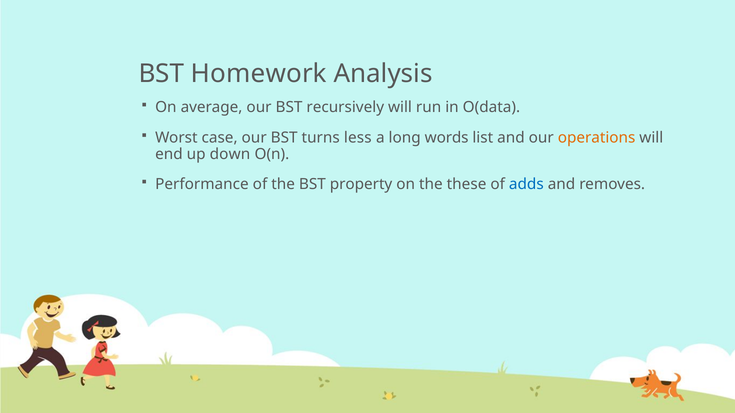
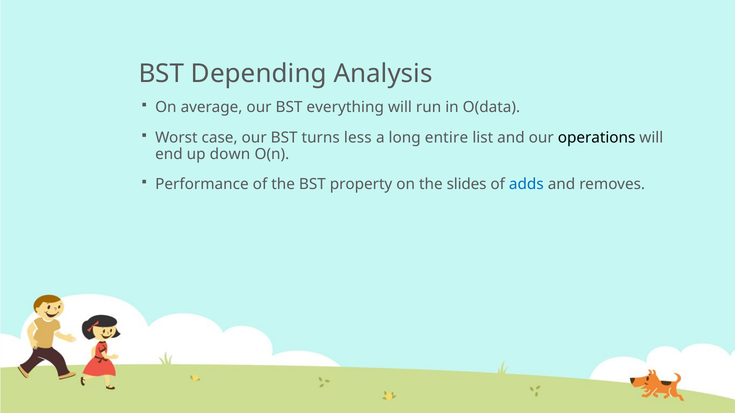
Homework: Homework -> Depending (259, 74)
recursively: recursively -> everything (345, 107)
words: words -> entire (446, 138)
operations colour: orange -> black (597, 138)
these: these -> slides (467, 185)
